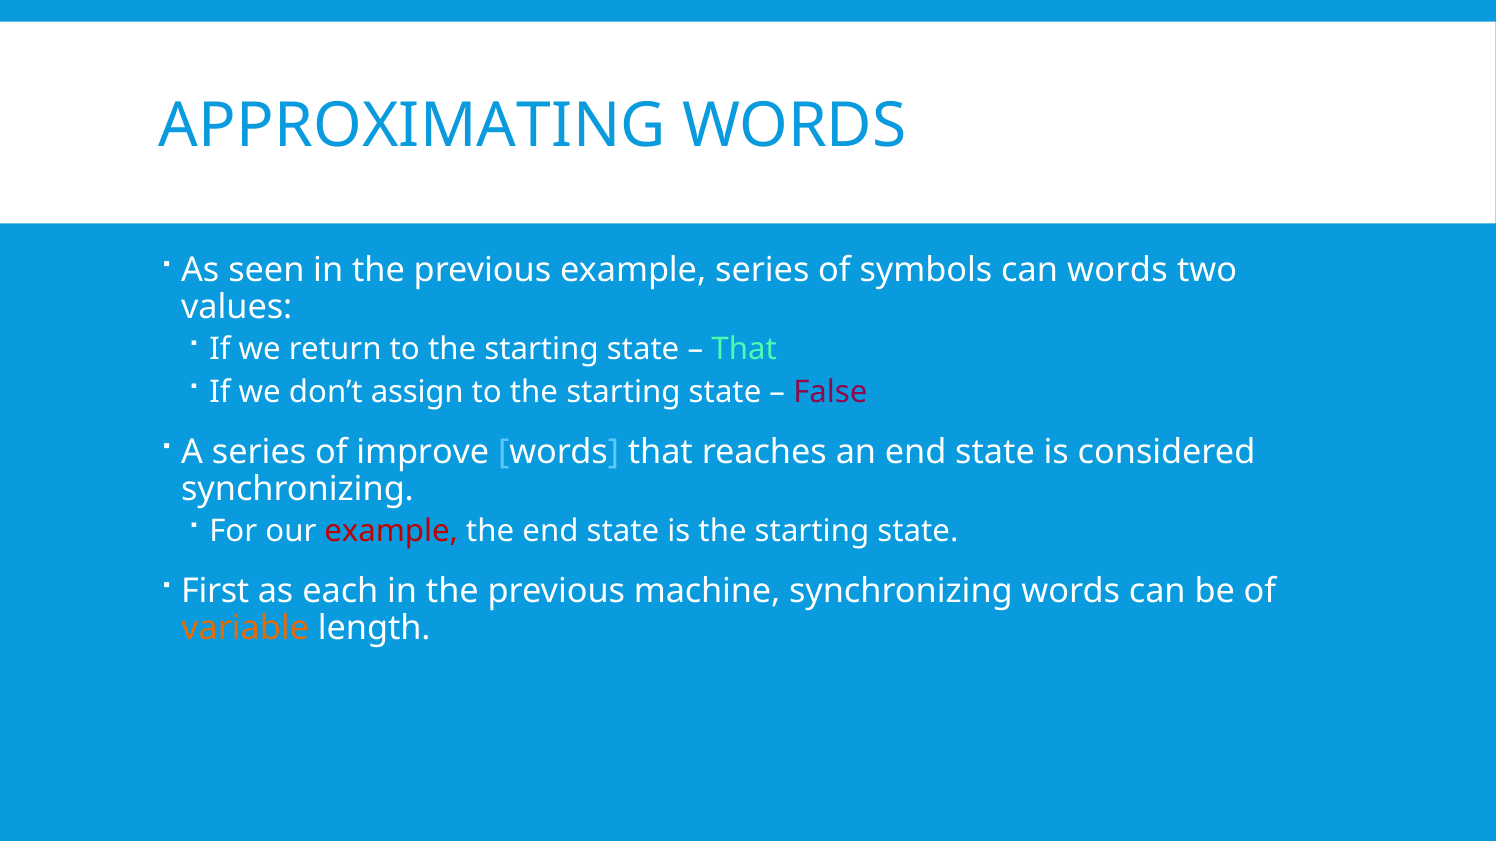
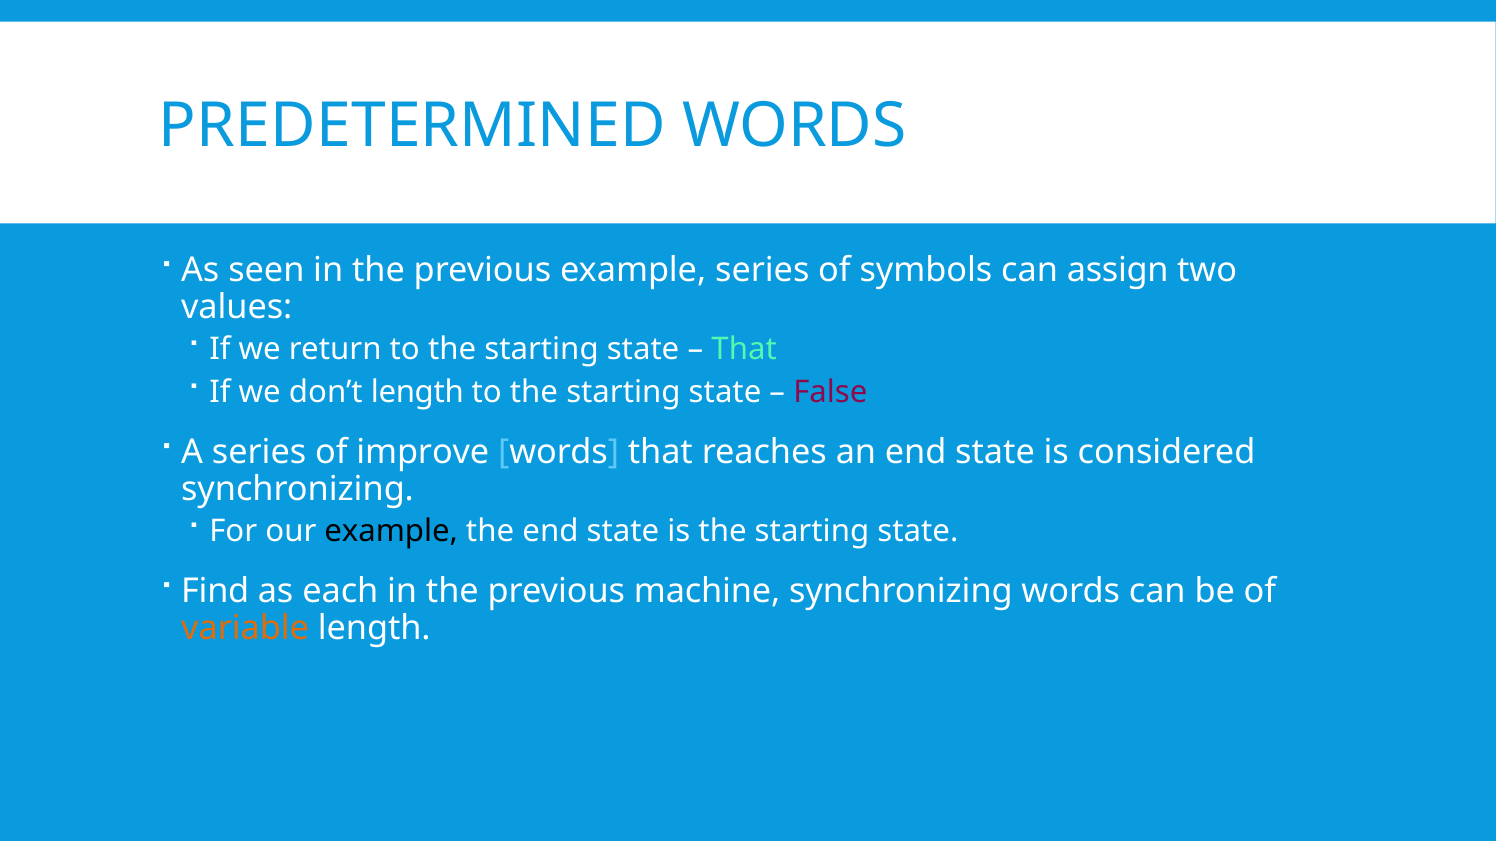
APPROXIMATING: APPROXIMATING -> PREDETERMINED (412, 126)
can words: words -> assign (1118, 271)
don’t assign: assign -> length (417, 392)
example colour: red -> black (391, 531)
First: First -> Find (215, 592)
